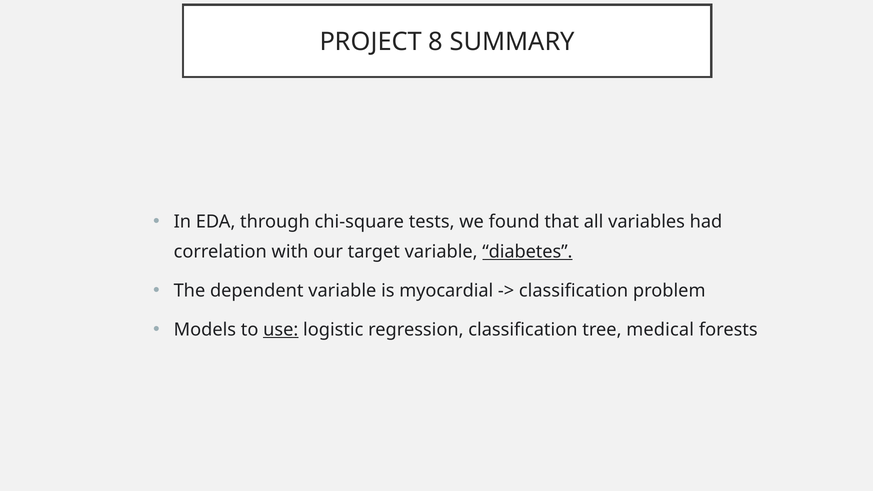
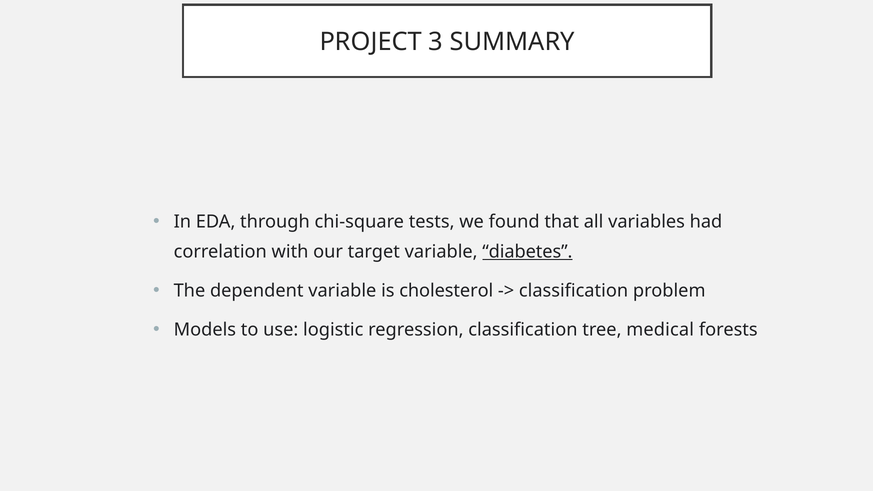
8: 8 -> 3 (436, 42)
myocardial: myocardial -> cholesterol (446, 291)
use underline: present -> none (281, 330)
